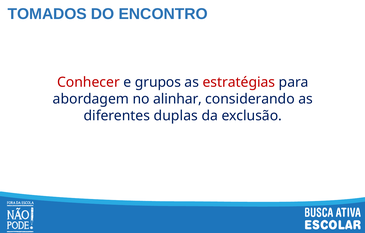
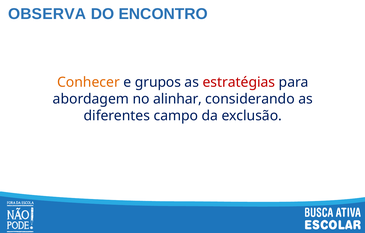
TOMADOS: TOMADOS -> OBSERVA (47, 14)
Conhecer colour: red -> orange (88, 82)
duplas: duplas -> campo (176, 115)
